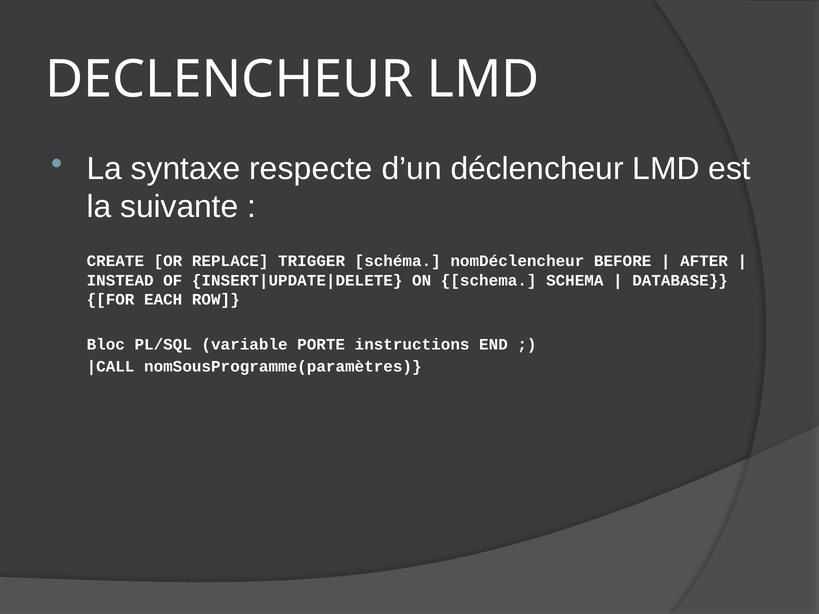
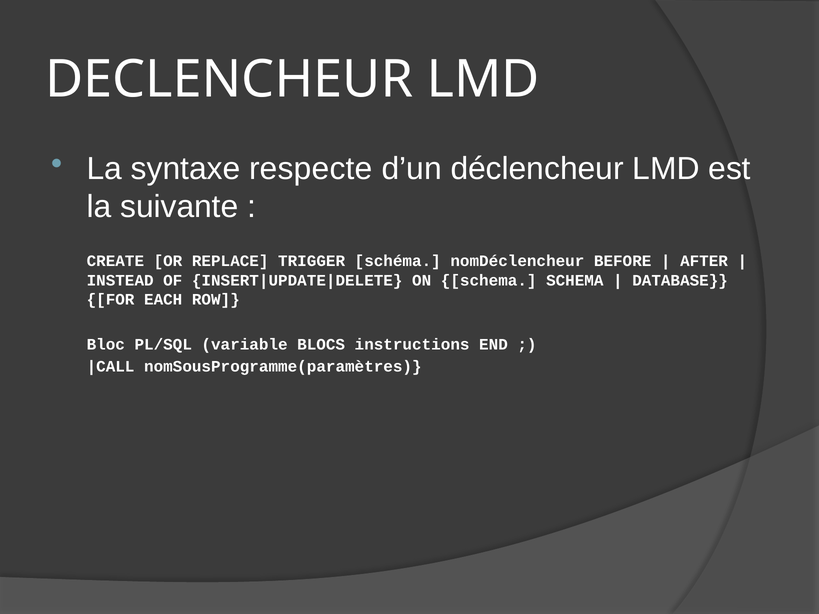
PORTE: PORTE -> BLOCS (321, 344)
